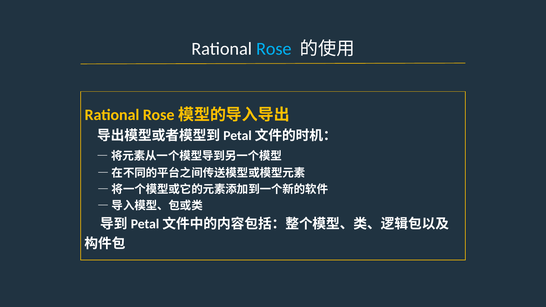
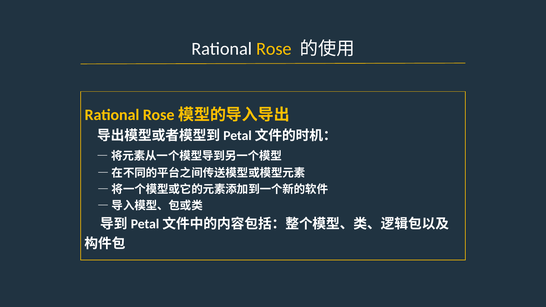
Rose colour: light blue -> yellow (274, 49)
